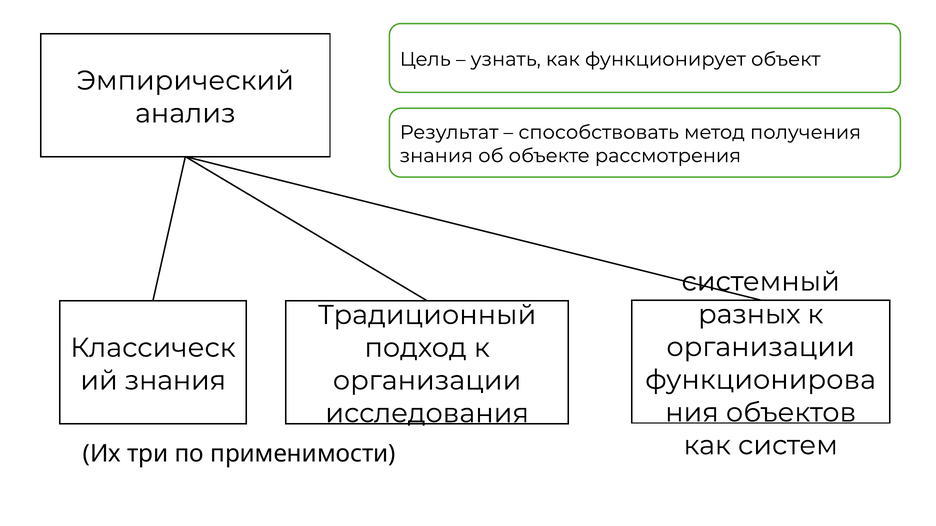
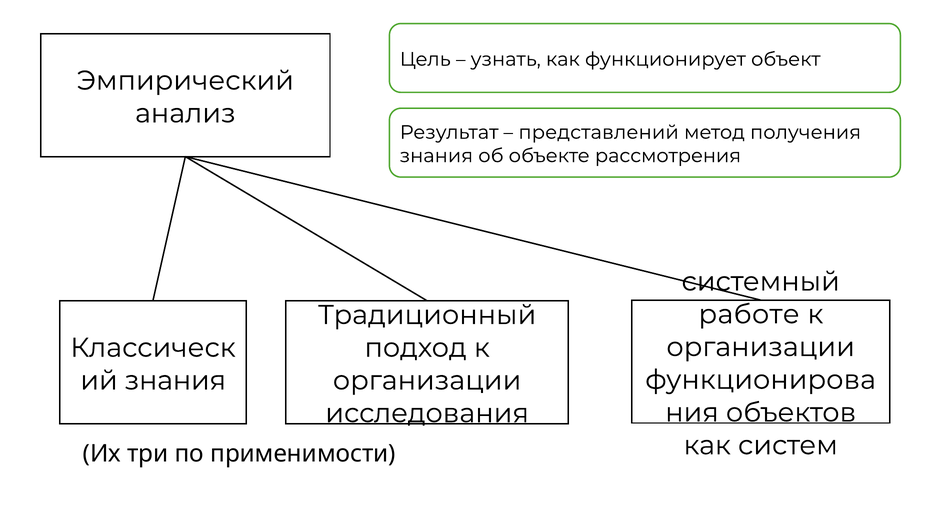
способствовать: способствовать -> представлений (599, 132)
разных: разных -> работе (749, 315)
